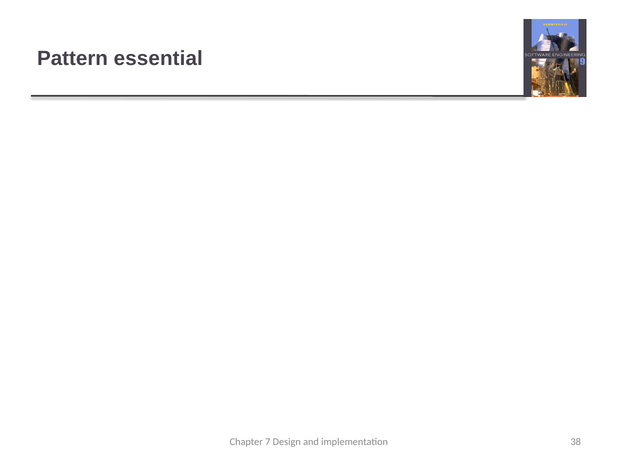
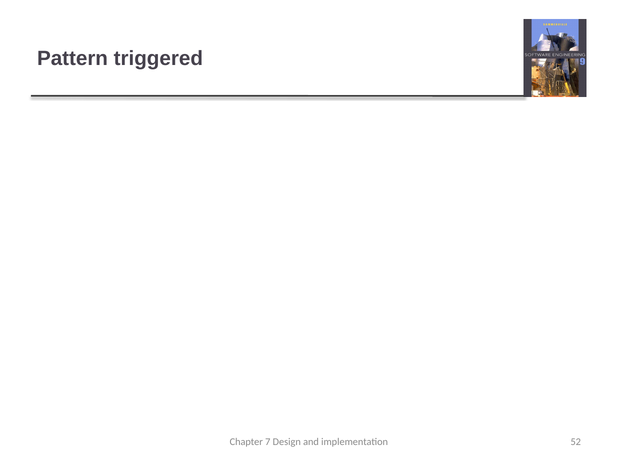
essential: essential -> triggered (158, 59)
38: 38 -> 52 (576, 443)
